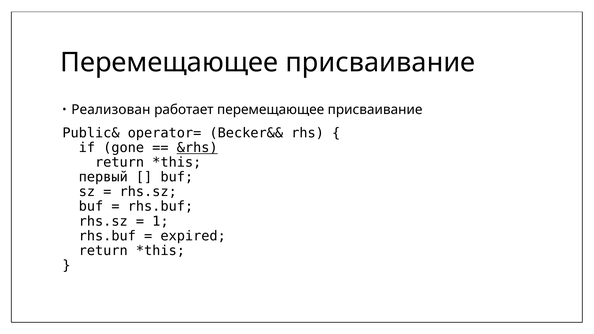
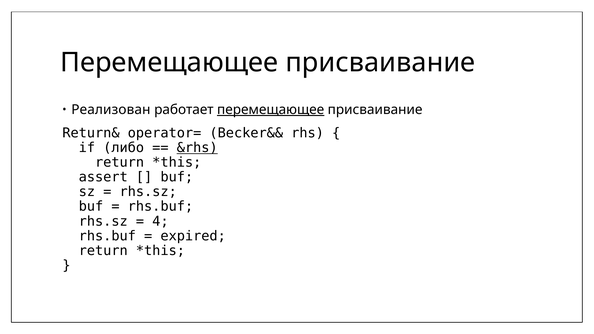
перемещающее underline: none -> present (271, 110)
Public&: Public& -> Return& (91, 133)
gone: gone -> либо (124, 148)
первый: первый -> assert (103, 177)
1: 1 -> 4 (160, 221)
